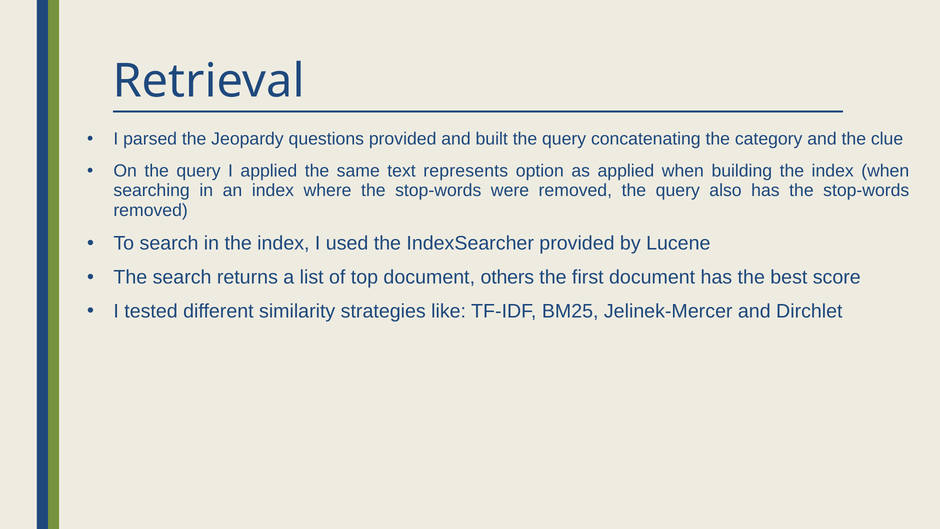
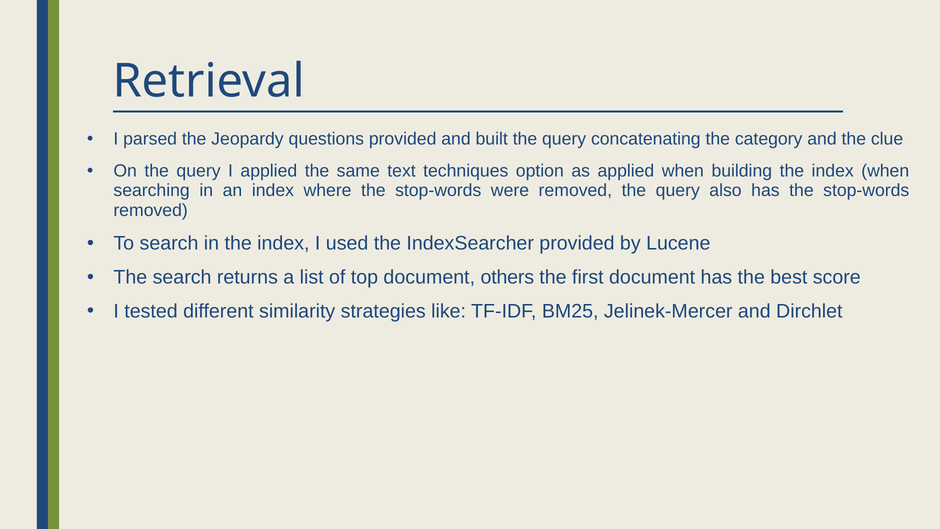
represents: represents -> techniques (466, 171)
